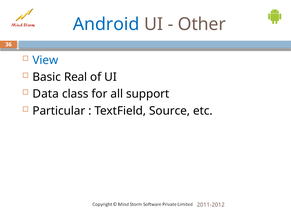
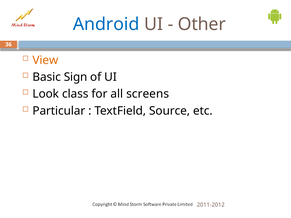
View colour: blue -> orange (45, 60)
Real: Real -> Sign (76, 77)
Data: Data -> Look (46, 94)
support: support -> screens (148, 94)
